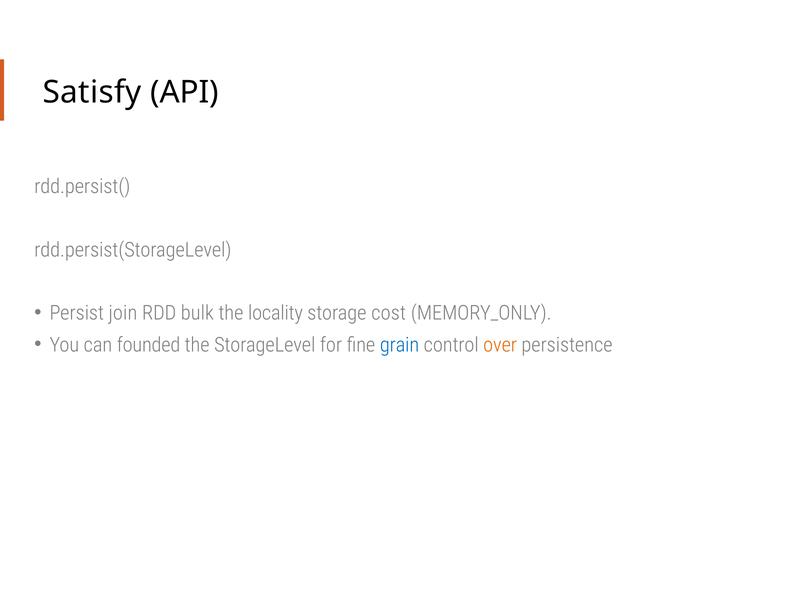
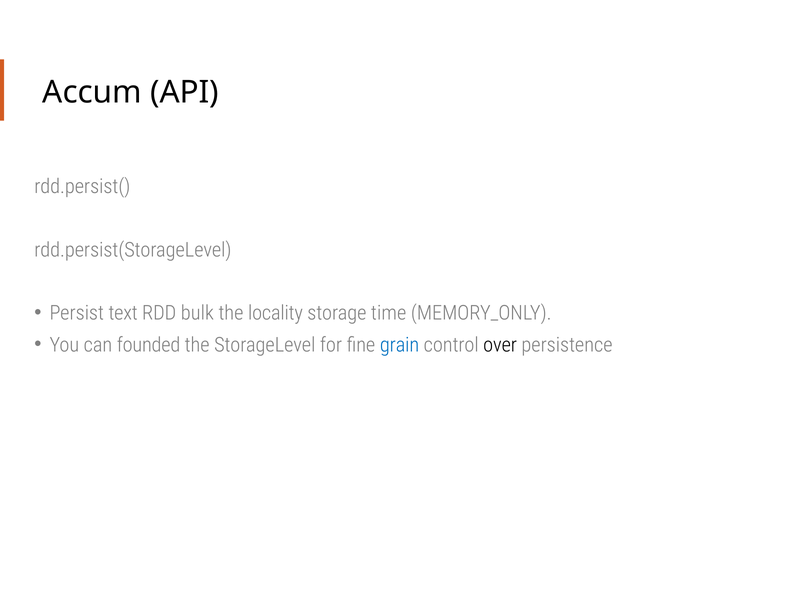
Satisfy: Satisfy -> Accum (92, 92)
join: join -> text (123, 313)
cost: cost -> time (389, 313)
over colour: orange -> black (500, 345)
